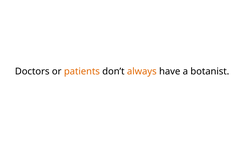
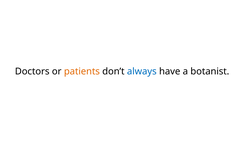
always colour: orange -> blue (142, 71)
